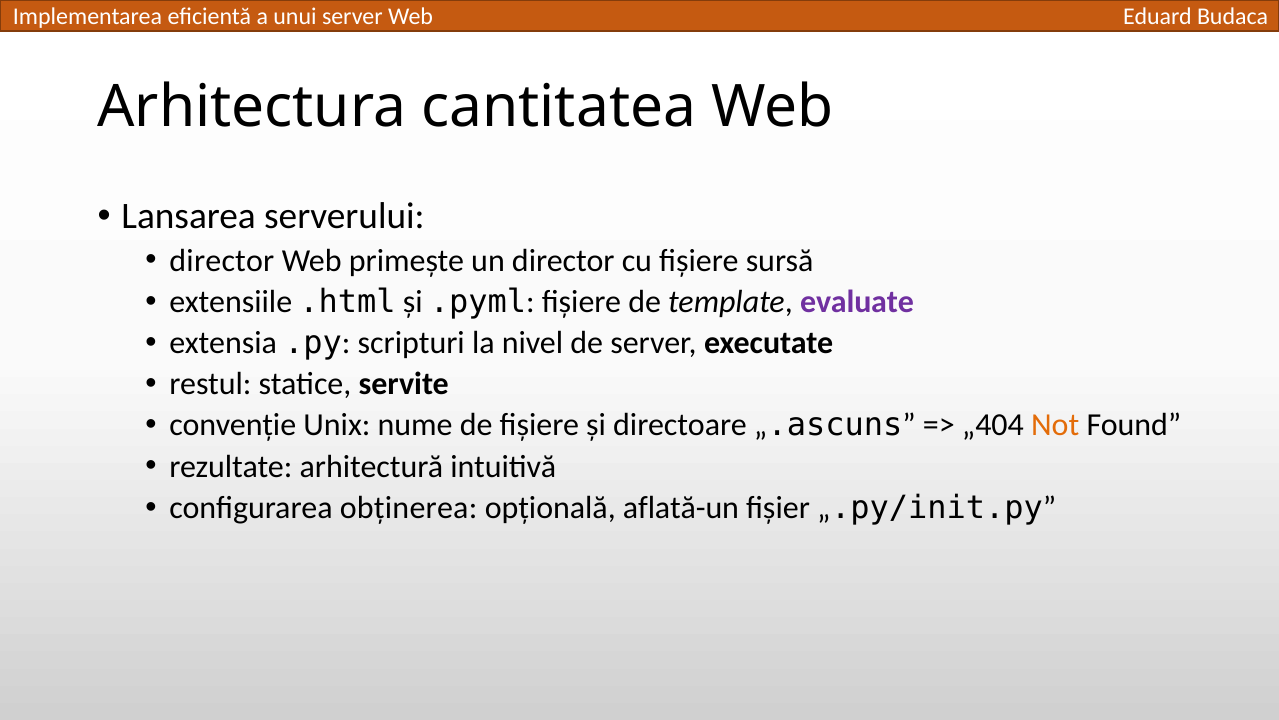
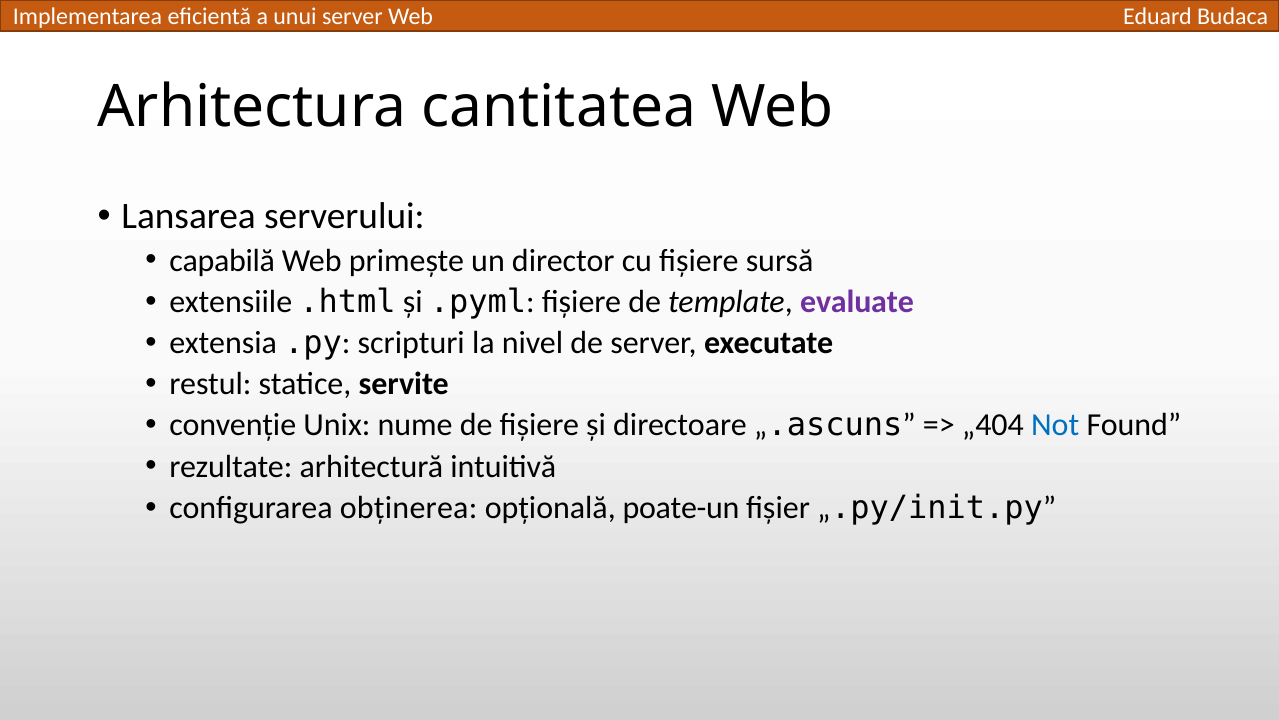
director: director -> capabilă (222, 260)
Not colour: orange -> blue (1055, 425)
aflată-un: aflată-un -> poate-un (681, 507)
